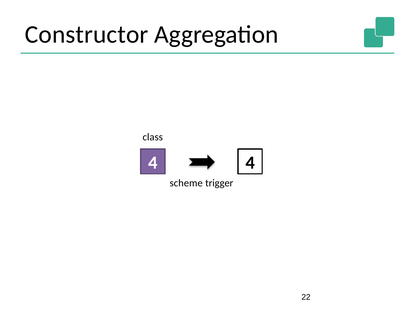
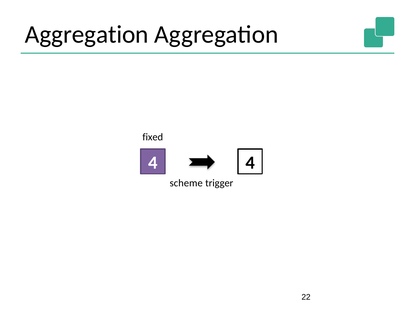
Constructor: Constructor -> Aggregation (87, 35)
class: class -> fixed (153, 137)
